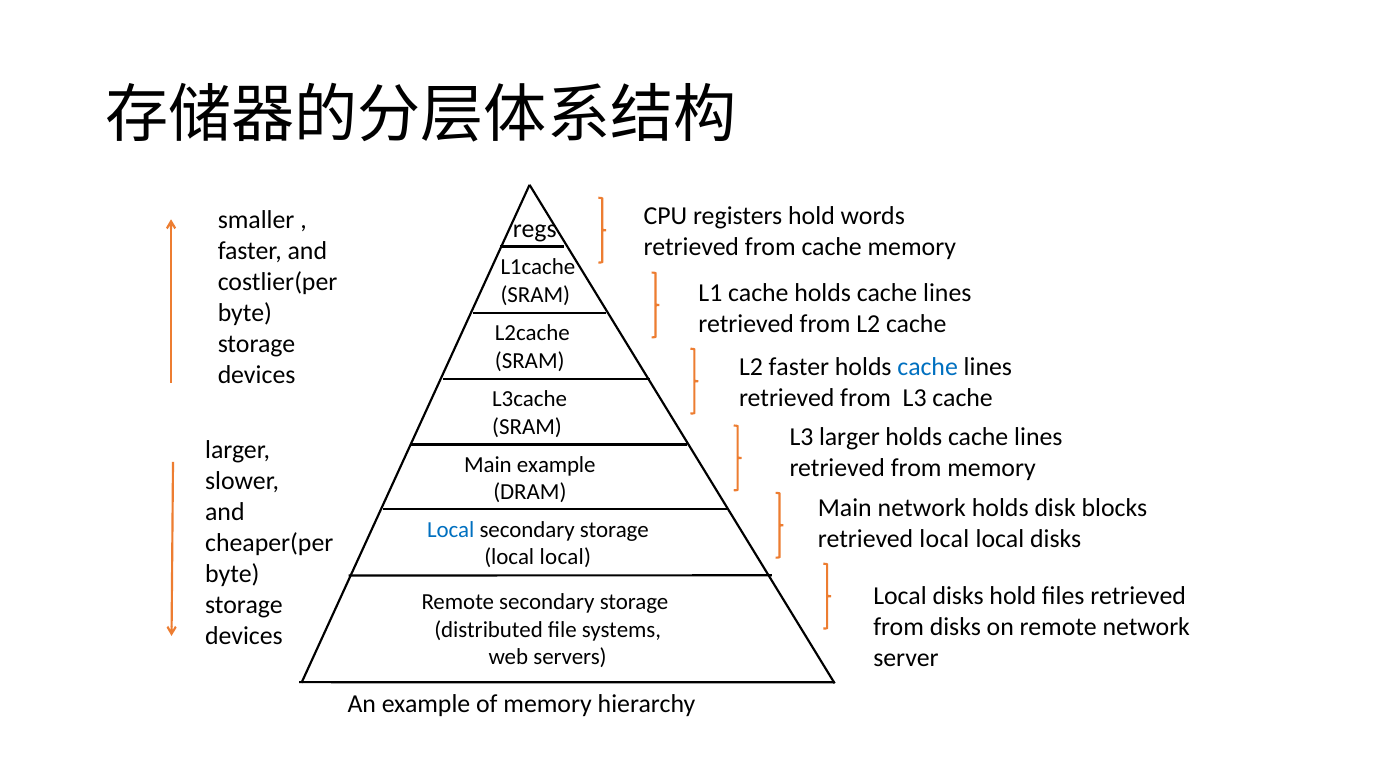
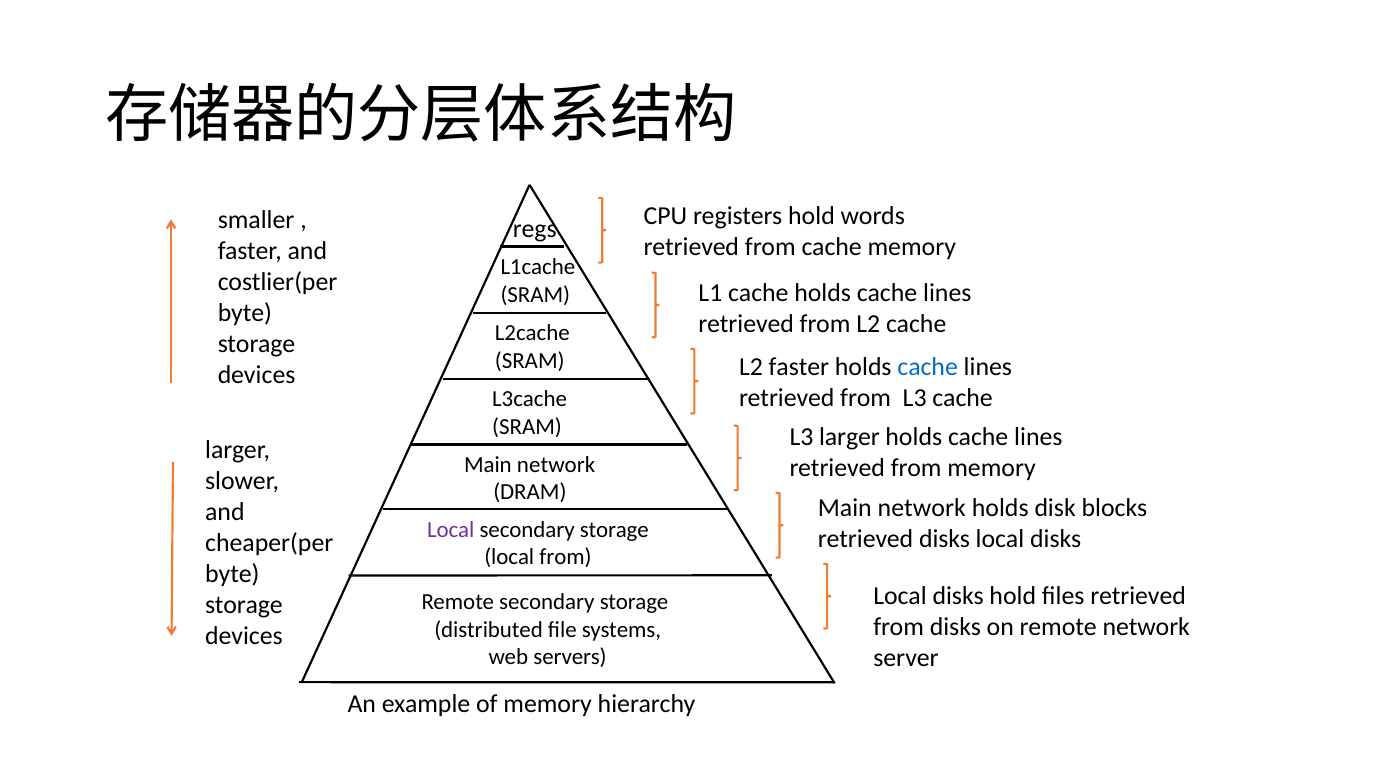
example: example -> network (556, 465)
Local colour: blue -> purple (451, 530)
retrieved local: local -> disks (945, 539)
local: local -> from (566, 557)
